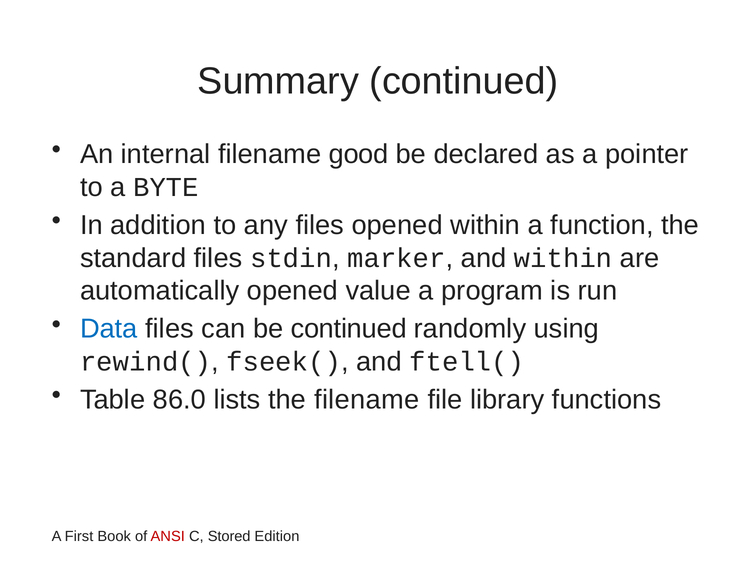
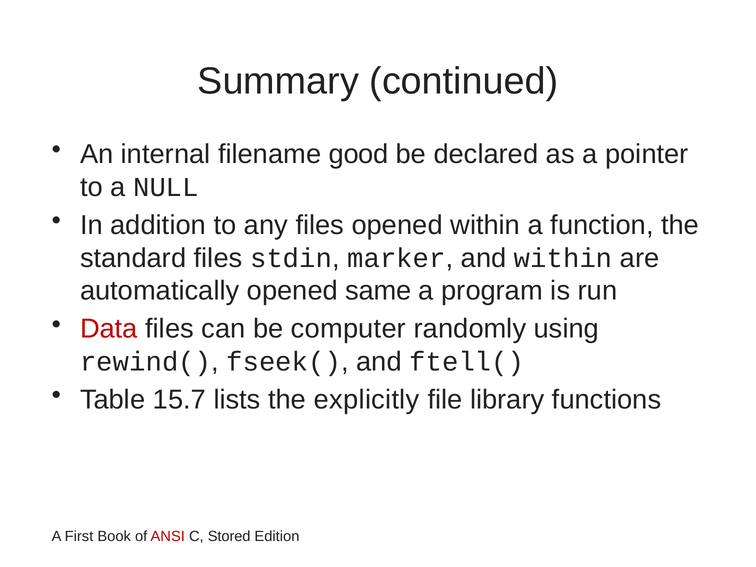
BYTE: BYTE -> NULL (166, 187)
value: value -> same (378, 291)
Data colour: blue -> red (109, 329)
be continued: continued -> computer (349, 329)
86.0: 86.0 -> 15.7 (179, 400)
the filename: filename -> explicitly (367, 400)
